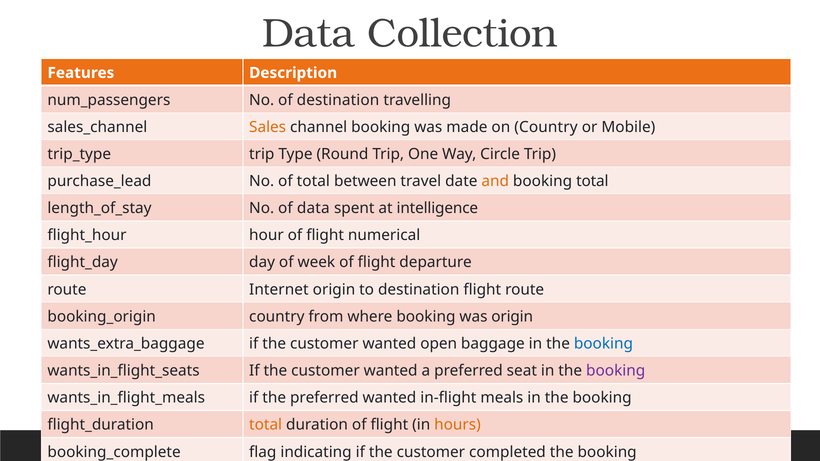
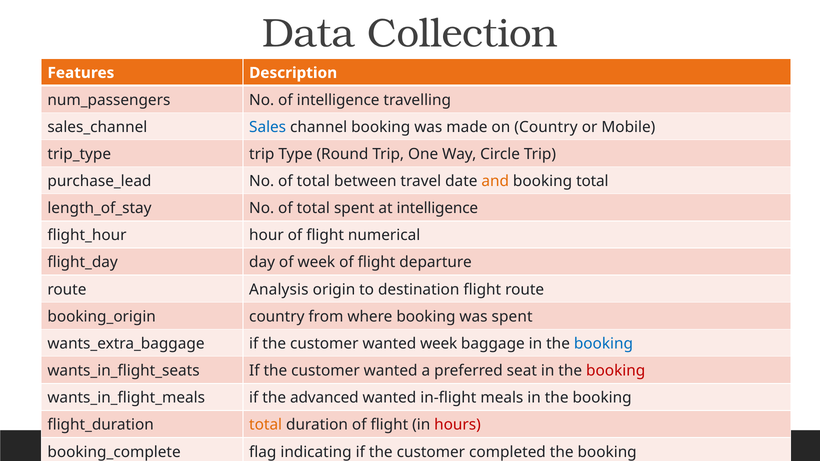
of destination: destination -> intelligence (338, 100)
Sales colour: orange -> blue (268, 127)
data: data -> total (313, 208)
Internet: Internet -> Analysis (279, 290)
was origin: origin -> spent (512, 317)
wanted open: open -> week (439, 344)
booking colour: purple -> red (616, 371)
the preferred: preferred -> advanced (324, 398)
hours colour: orange -> red (458, 425)
